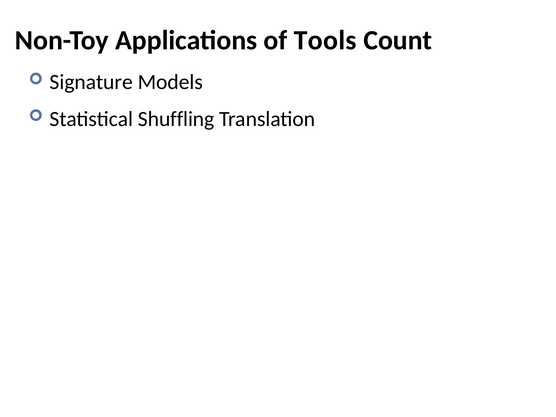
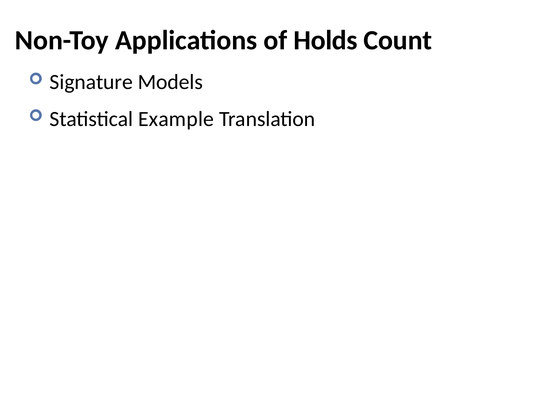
Tools: Tools -> Holds (326, 40)
Shuffling: Shuffling -> Example (176, 119)
